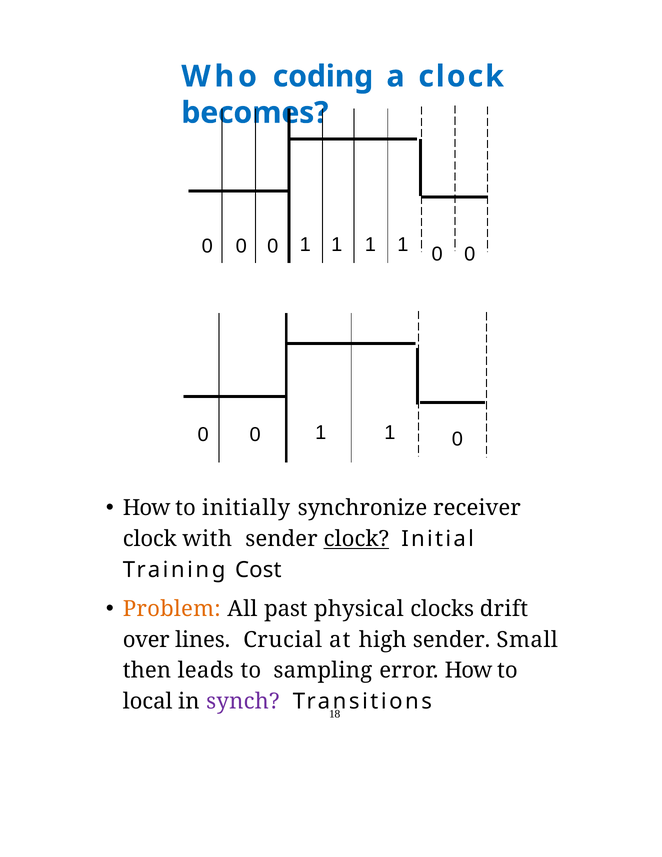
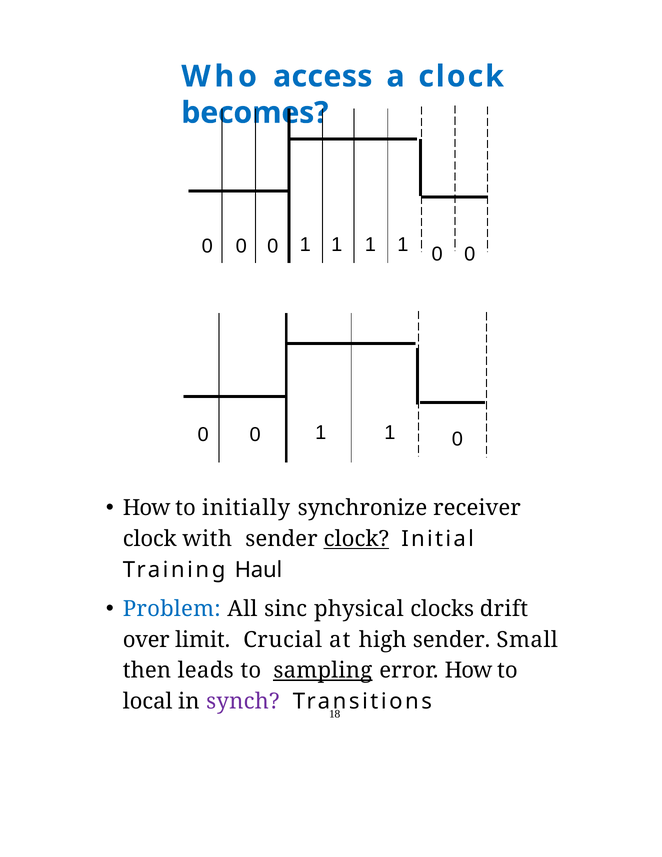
coding: coding -> access (323, 76)
Cost: Cost -> Haul (258, 570)
Problem colour: orange -> blue (172, 609)
past: past -> sinc (286, 609)
lines: lines -> limit (203, 640)
sampling underline: none -> present (323, 670)
